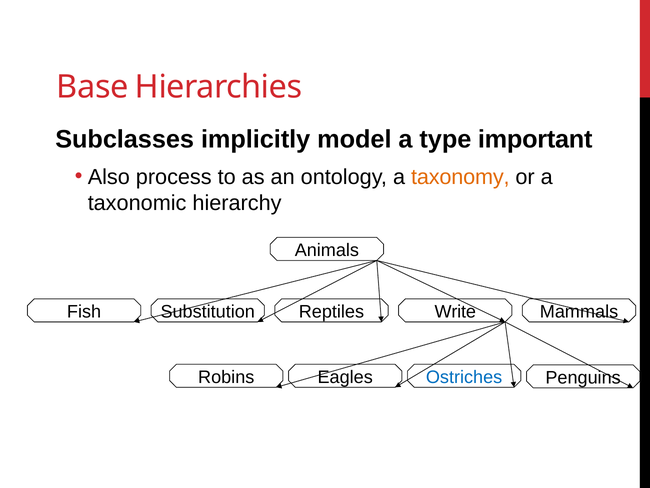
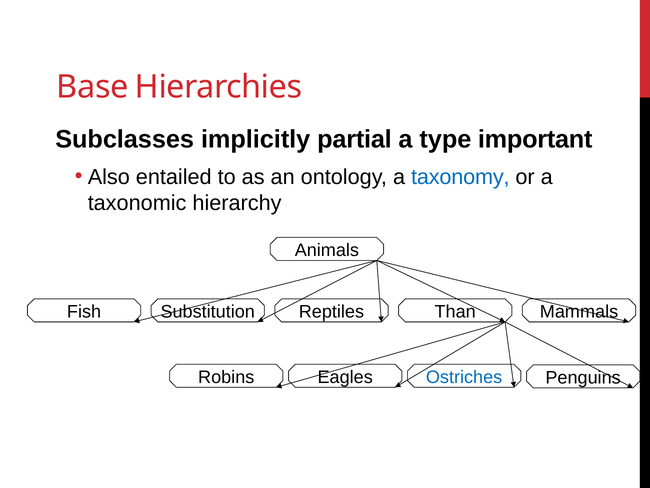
model: model -> partial (354, 139)
process: process -> entailed (174, 177)
taxonomy colour: orange -> blue (460, 177)
Write: Write -> Than (455, 311)
